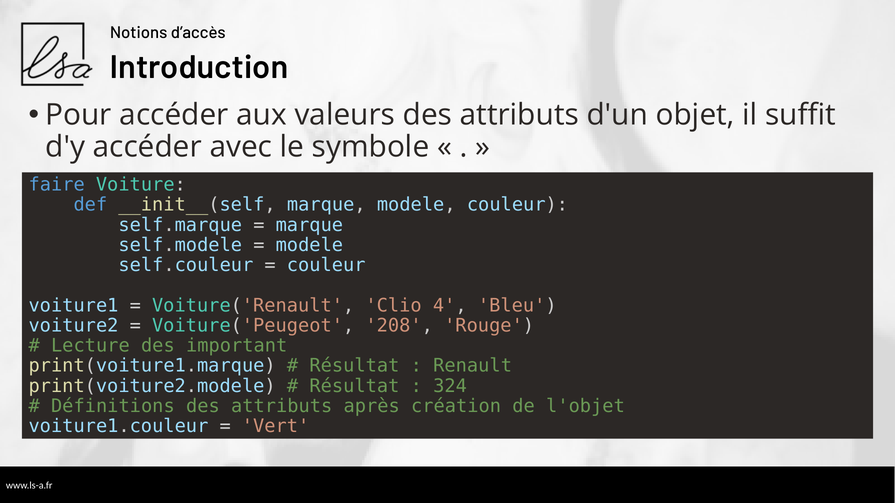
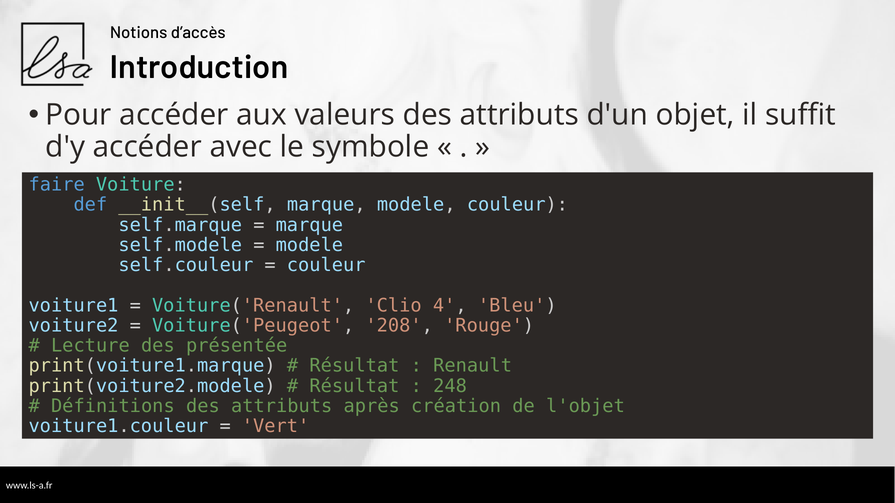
important: important -> présentée (237, 346)
324: 324 -> 248 (450, 386)
